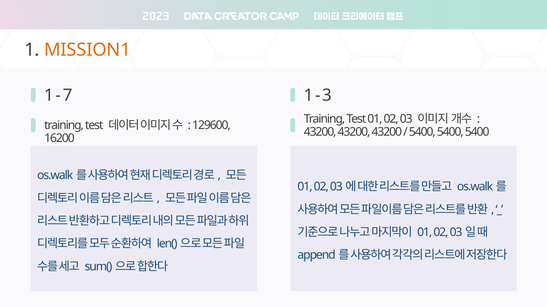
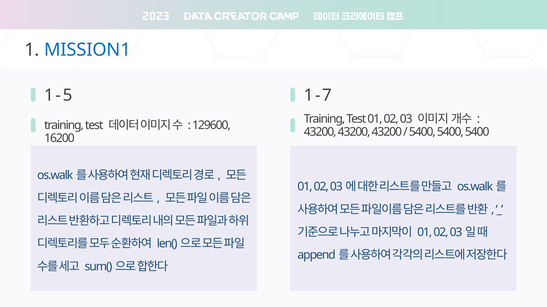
MISSION1 colour: orange -> blue (87, 50)
7: 7 -> 5 (68, 96)
3: 3 -> 7 (327, 96)
